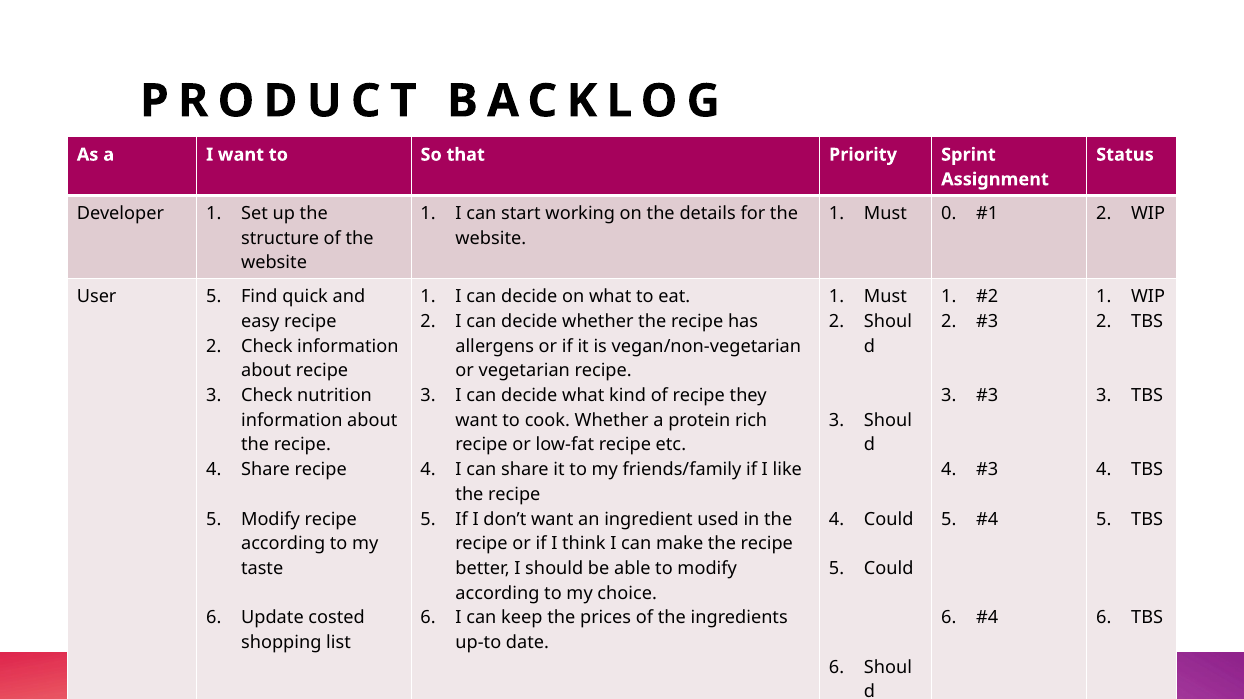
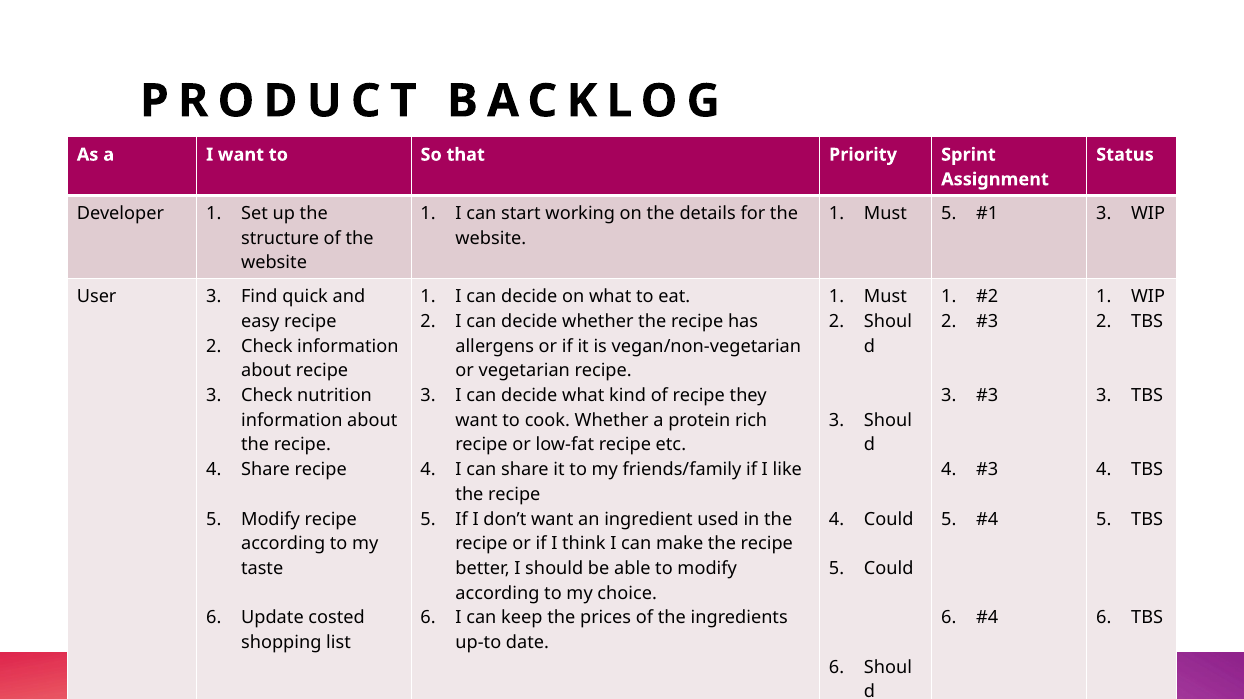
Must 0: 0 -> 5 (949, 214)
2: 2 -> 3 (1104, 214)
User 5: 5 -> 3 (214, 297)
